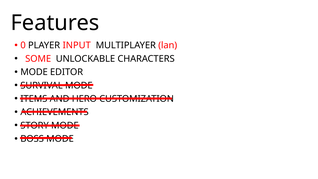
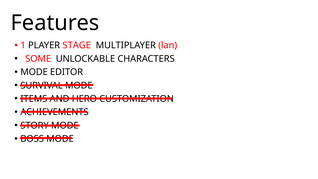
0: 0 -> 1 (23, 45)
INPUT: INPUT -> STAGE (77, 45)
